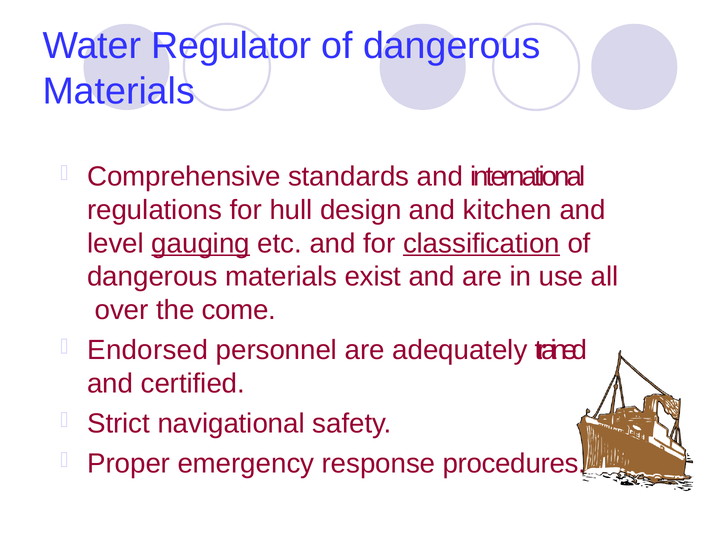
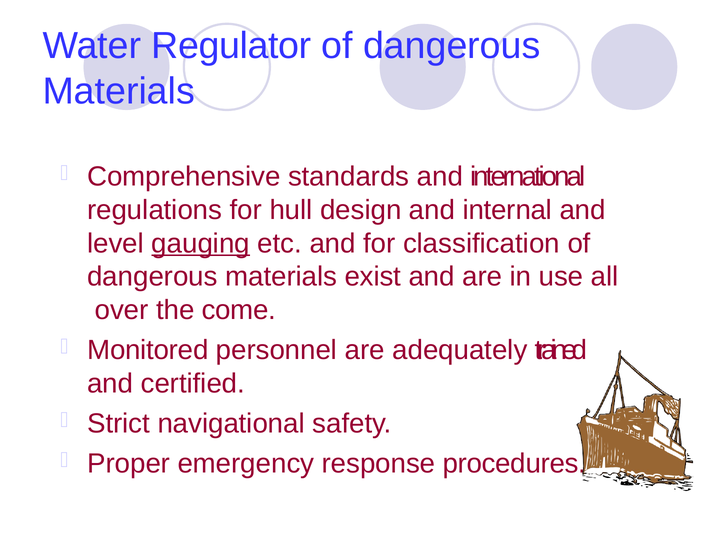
kitchen: kitchen -> internal (507, 210)
classification underline: present -> none (481, 243)
Endorsed: Endorsed -> Monitored (148, 350)
